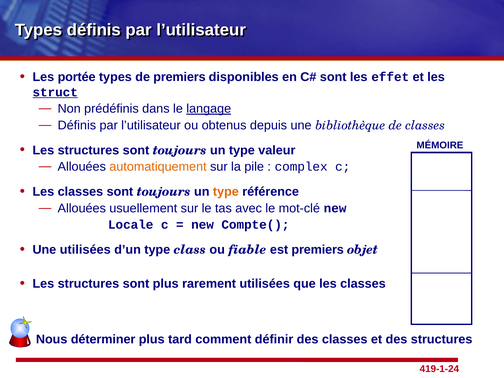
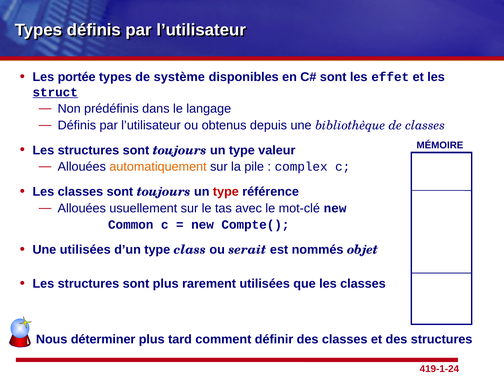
de premiers: premiers -> système (179, 77)
langage underline: present -> none (209, 109)
type colour: orange -> red (226, 192)
Locale: Locale -> Common (131, 225)
fiable: fiable -> serait (247, 250)
est premiers: premiers -> nommés (318, 250)
